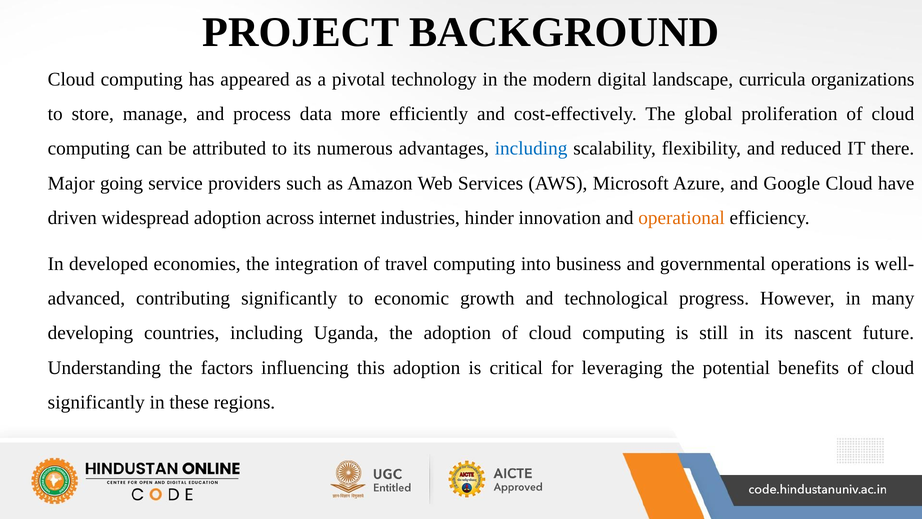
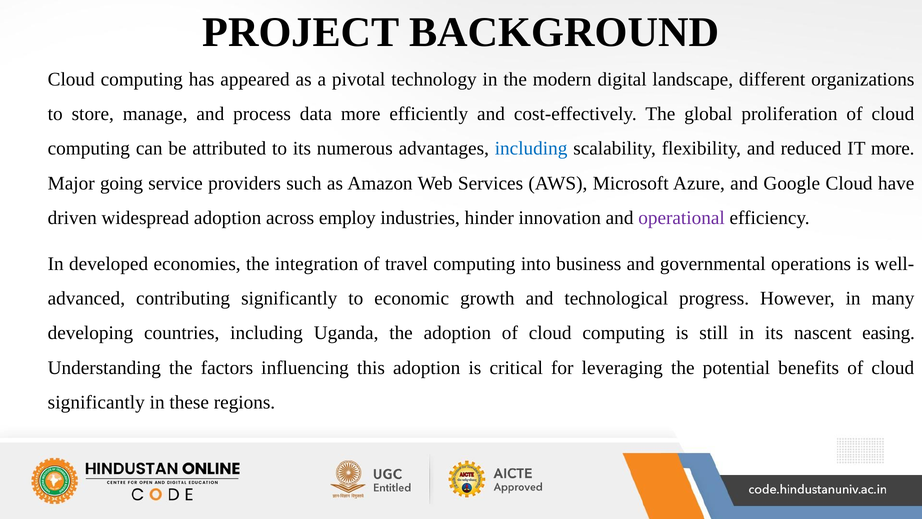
curricula: curricula -> different (772, 79)
IT there: there -> more (893, 149)
internet: internet -> employ (347, 218)
operational colour: orange -> purple (682, 218)
future: future -> easing (889, 333)
